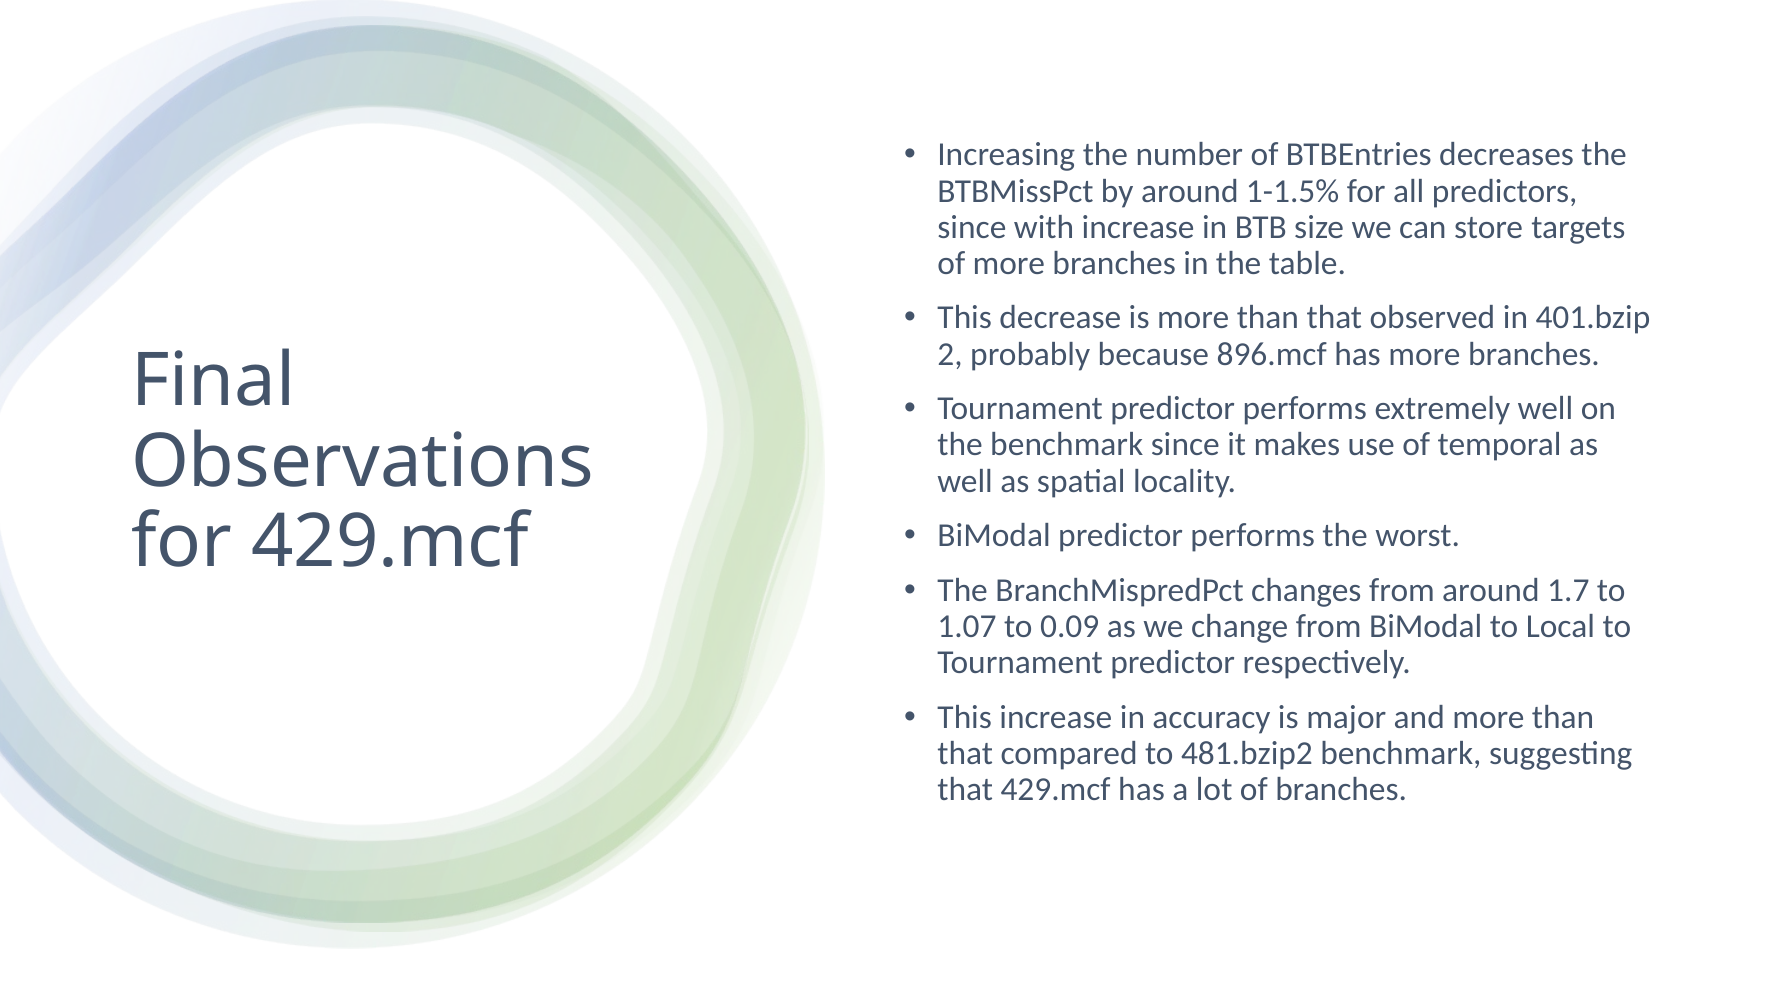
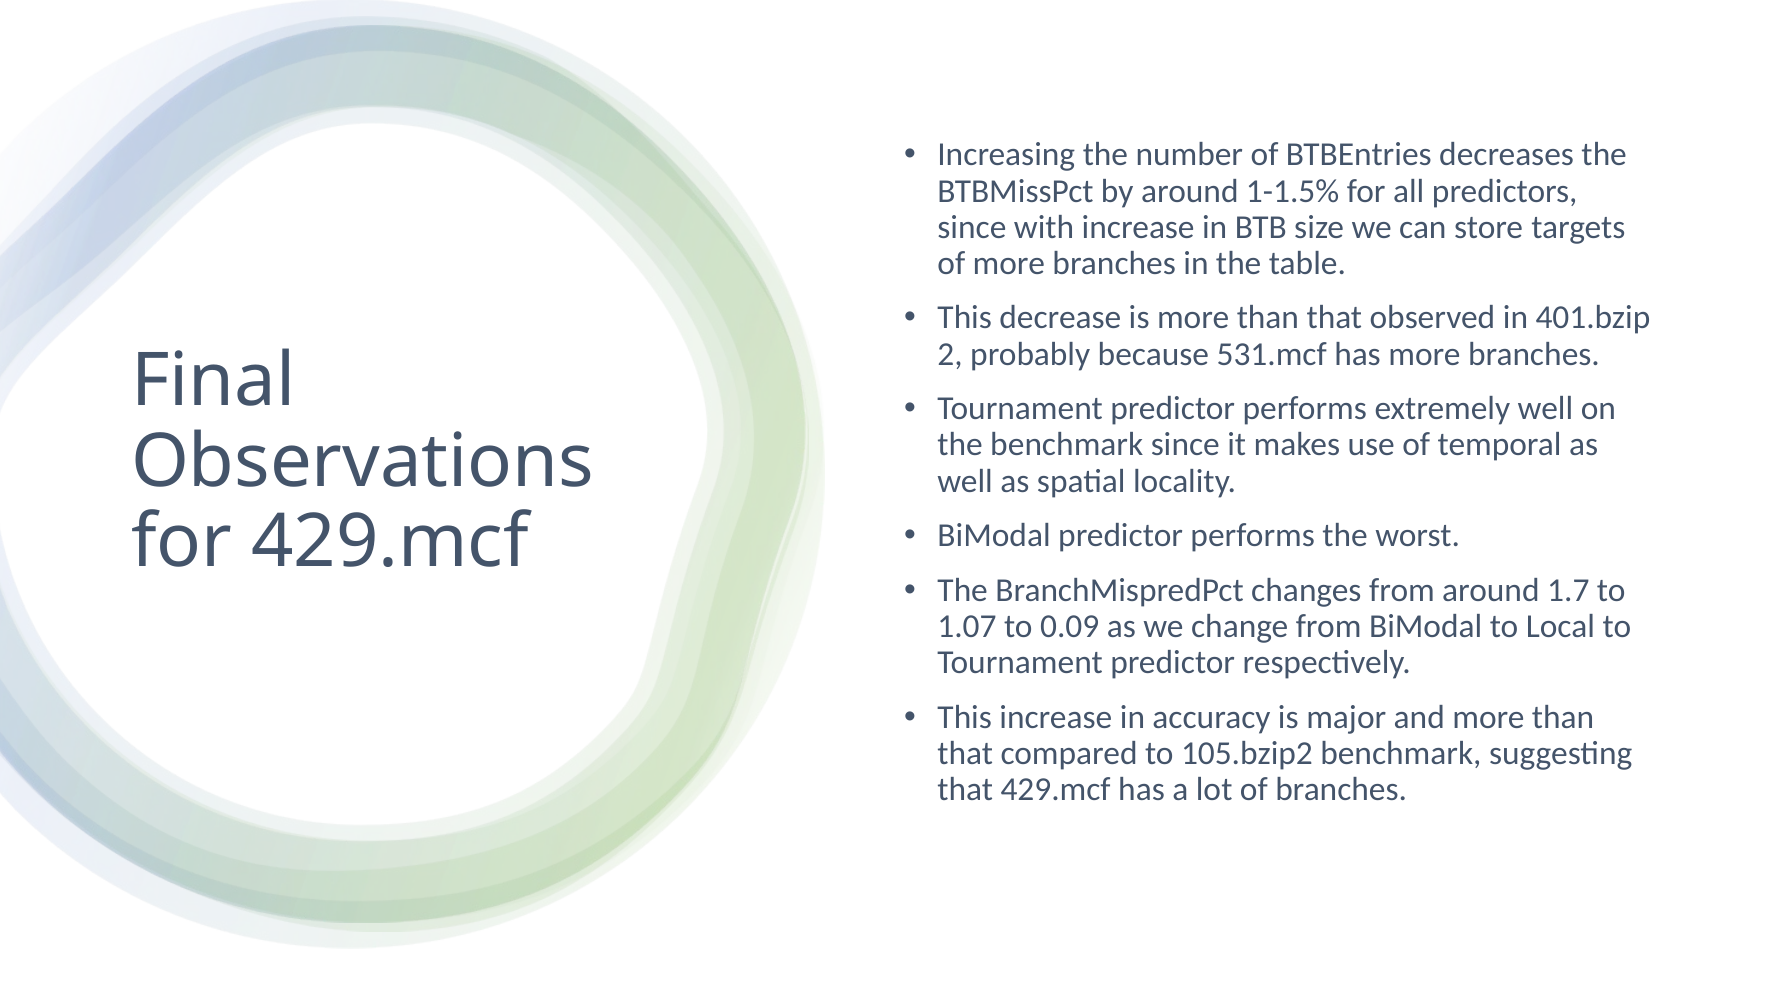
896.mcf: 896.mcf -> 531.mcf (1272, 354)
481.bzip2: 481.bzip2 -> 105.bzip2 (1247, 753)
